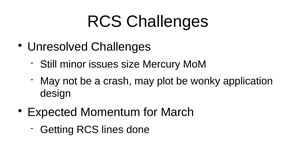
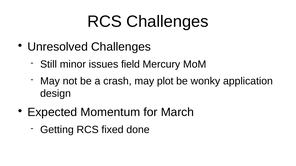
size: size -> field (130, 64)
lines: lines -> fixed (113, 130)
